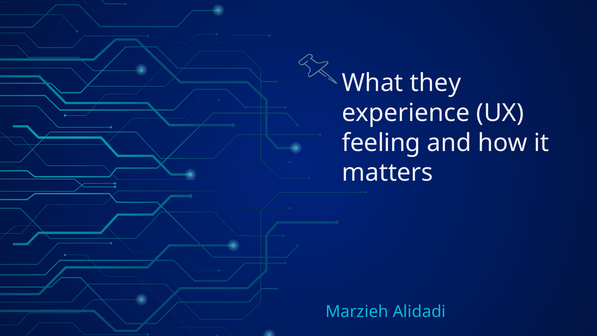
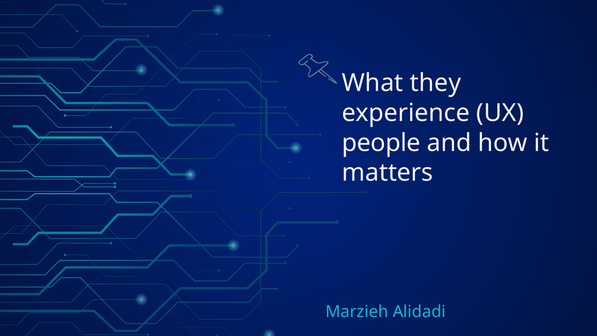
feeling: feeling -> people (381, 143)
